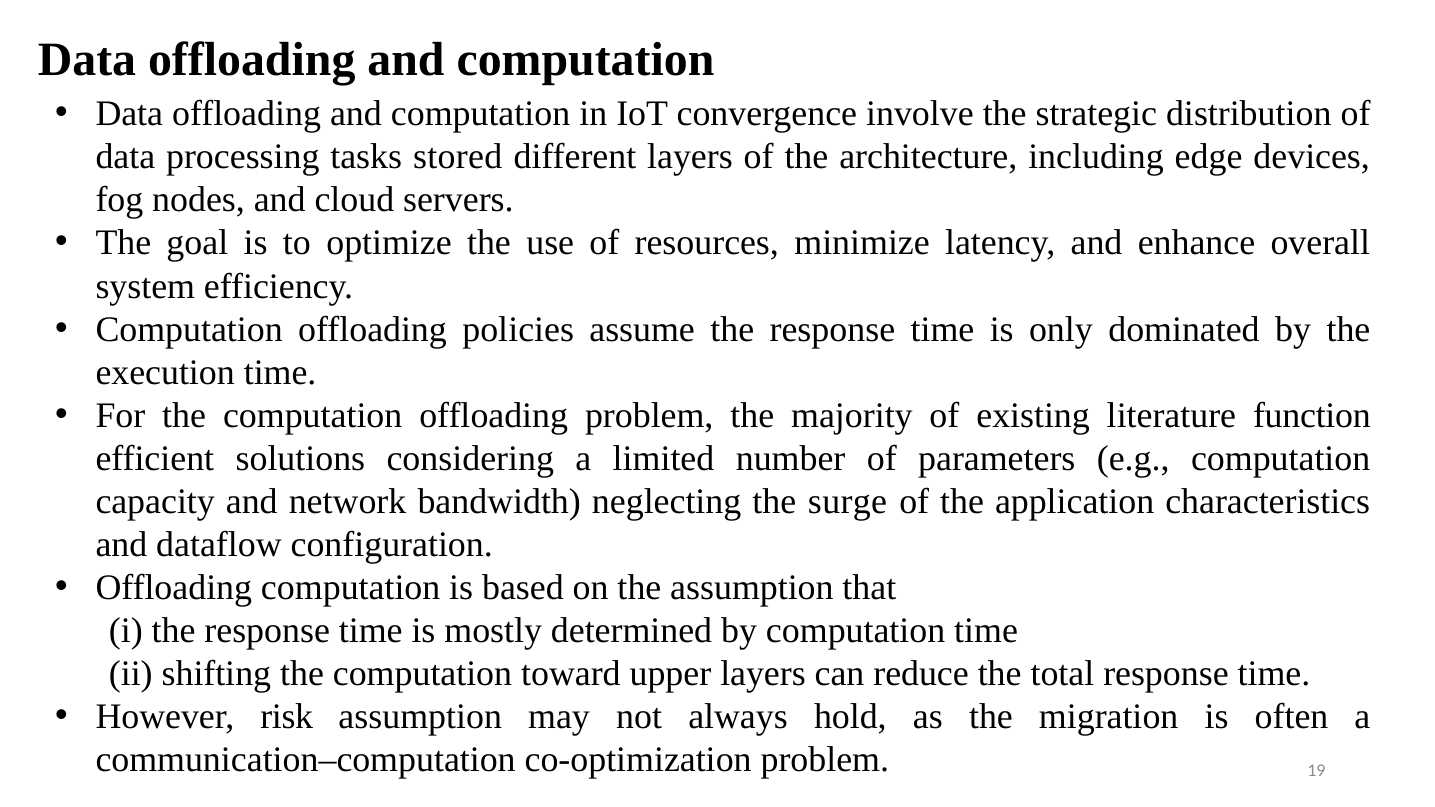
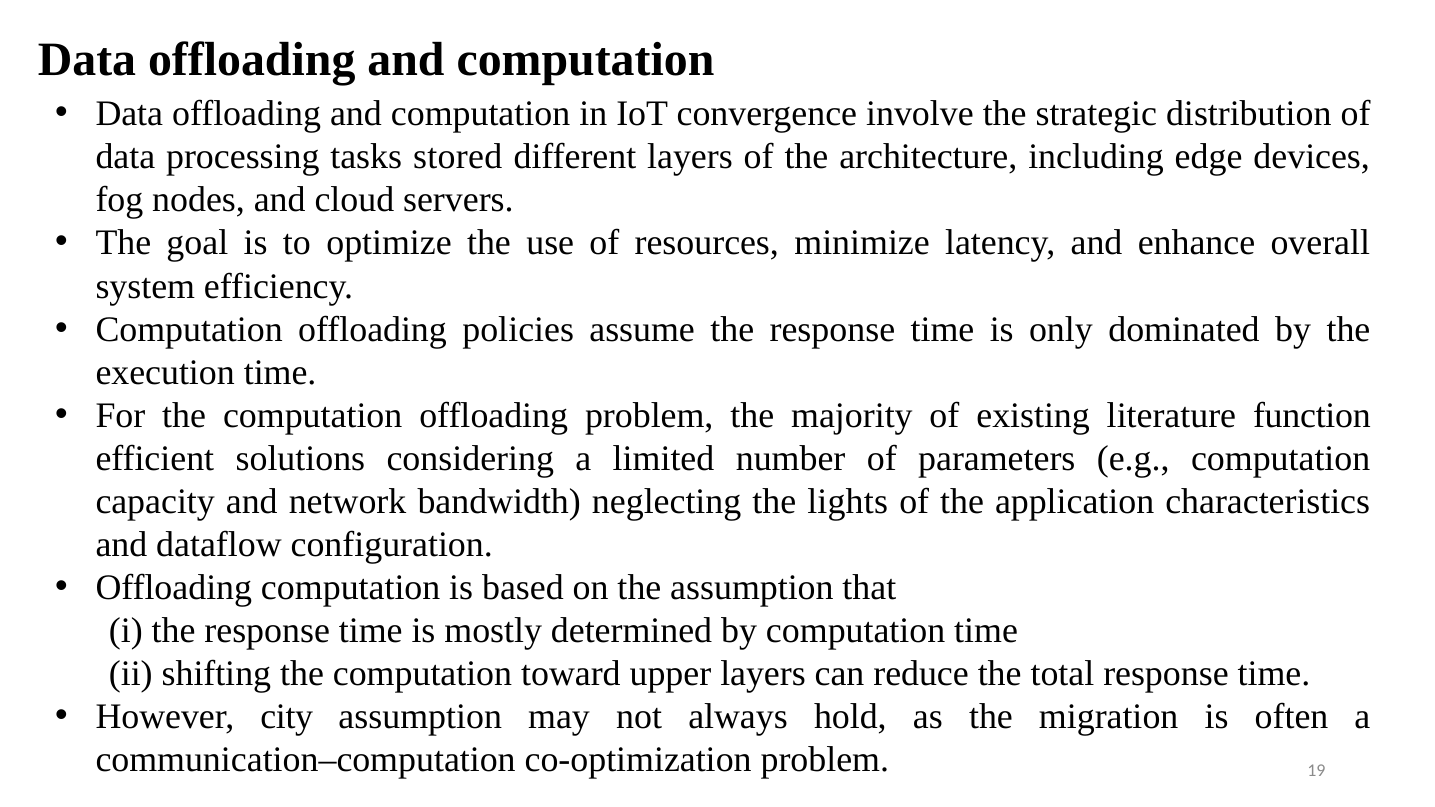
surge: surge -> lights (848, 501)
risk: risk -> city (287, 717)
